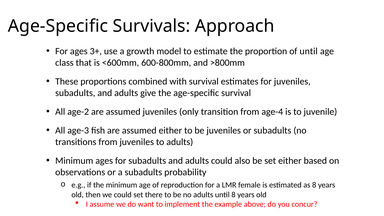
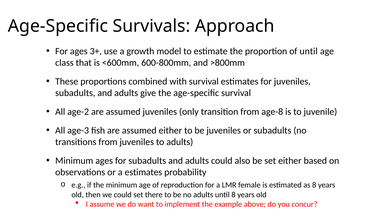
age-4: age-4 -> age-8 (272, 112)
a subadults: subadults -> estimates (143, 172)
